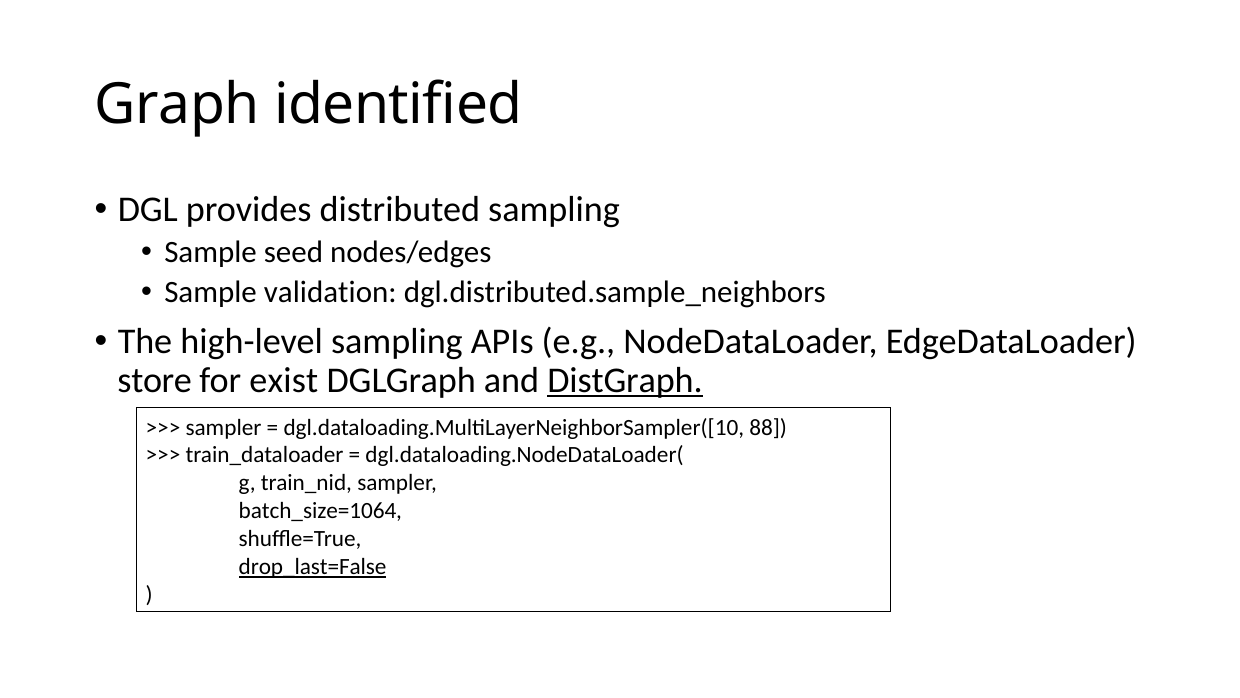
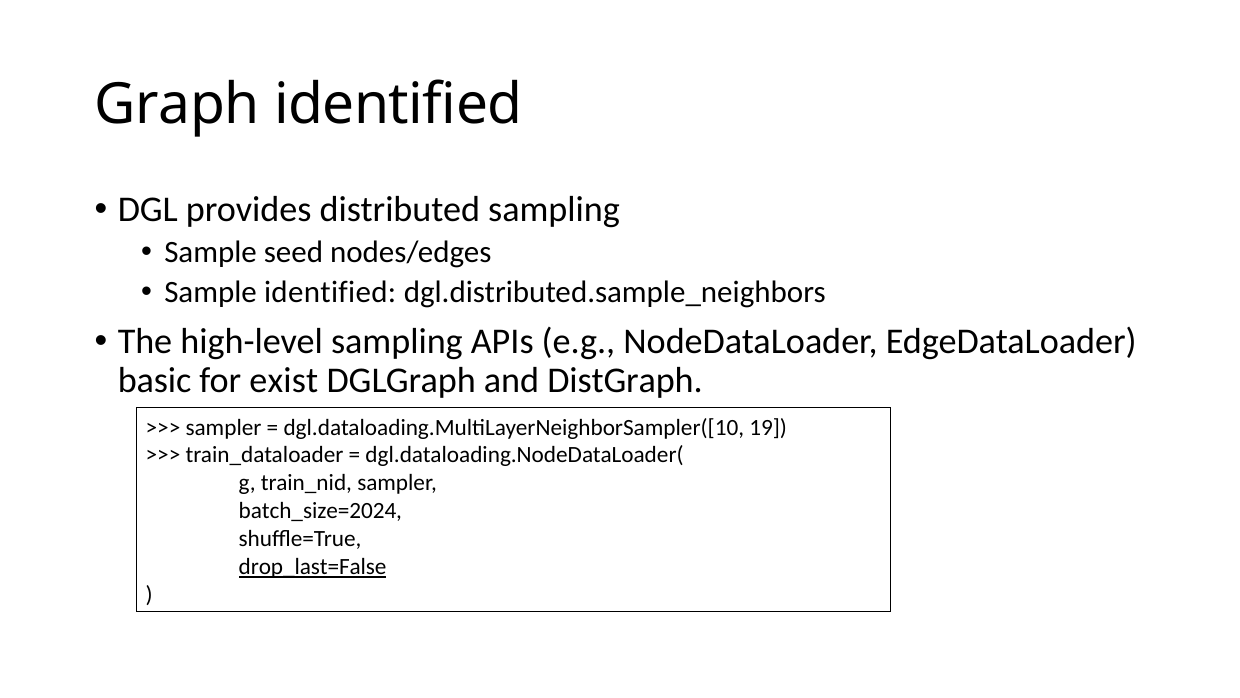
Sample validation: validation -> identified (330, 292)
store: store -> basic (155, 381)
DistGraph underline: present -> none (625, 381)
88: 88 -> 19 (768, 427)
batch_size=1064: batch_size=1064 -> batch_size=2024 (320, 511)
